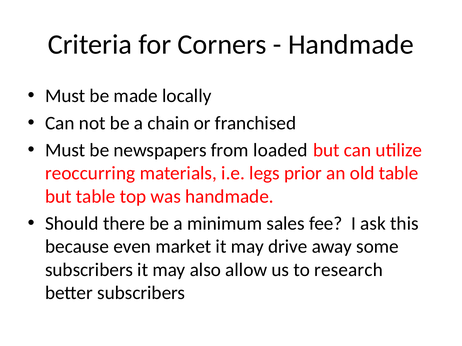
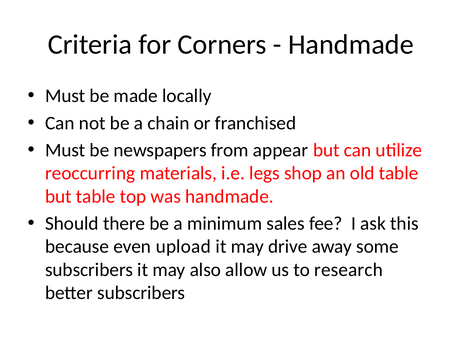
loaded: loaded -> appear (281, 150)
prior: prior -> shop (303, 174)
market: market -> upload (183, 247)
